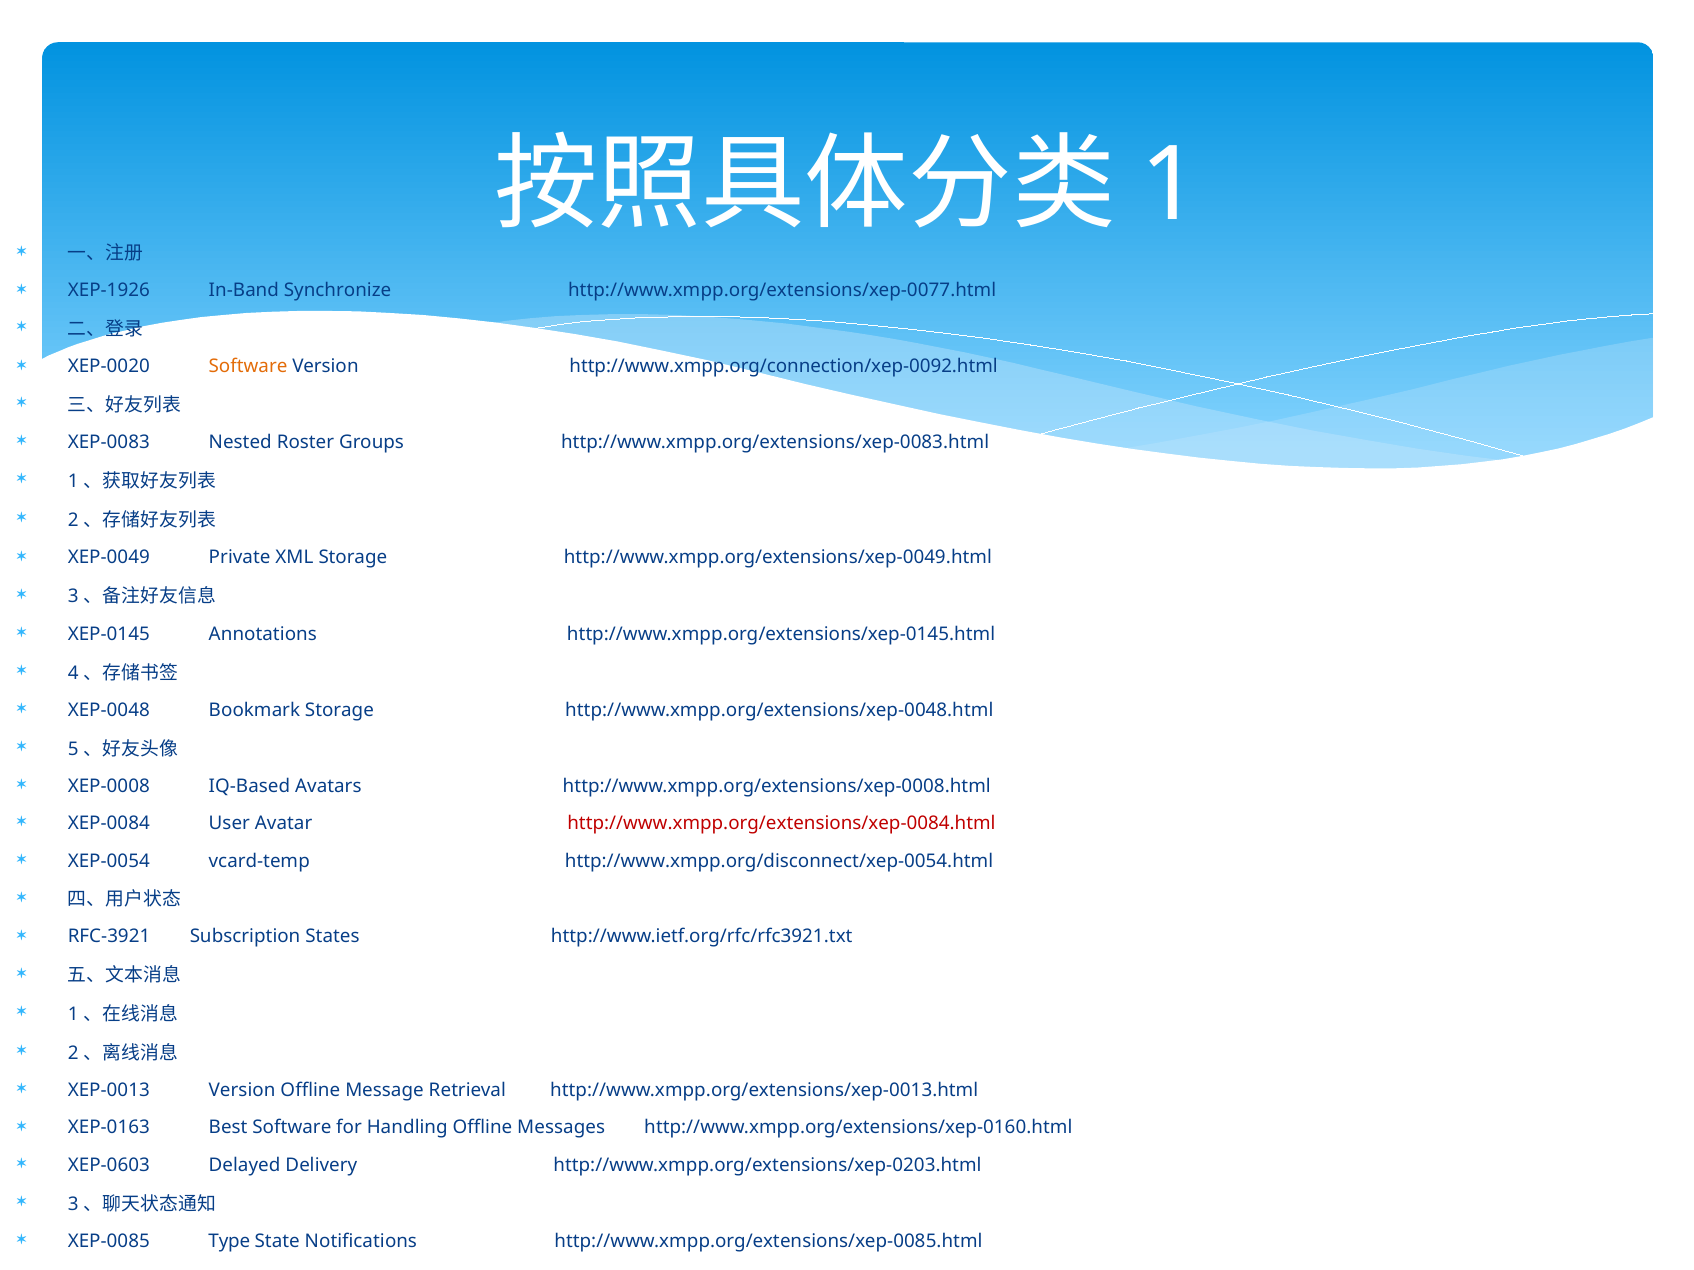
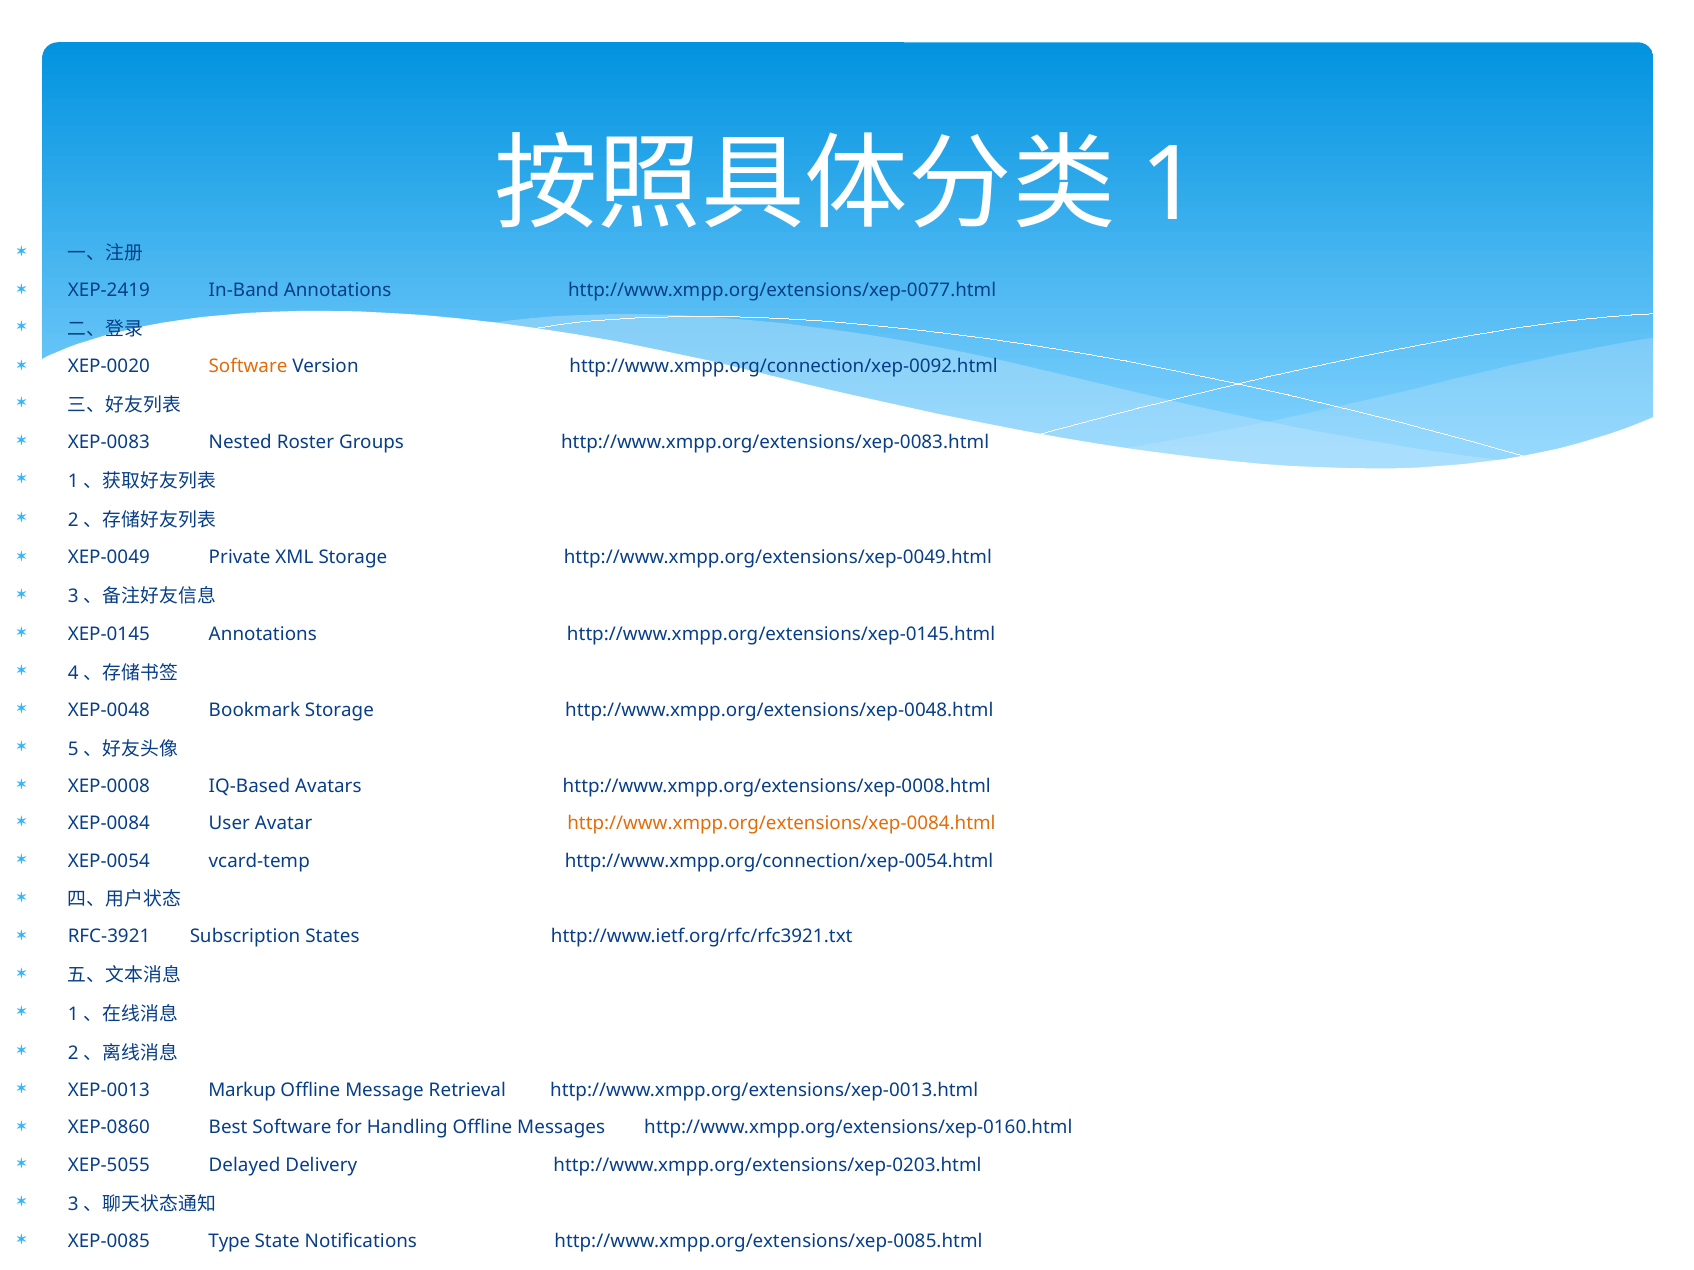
XEP-1926: XEP-1926 -> XEP-2419 (109, 291)
In-Band Synchronize: Synchronize -> Annotations (338, 291)
http://www.xmpp.org/extensions/xep-0084.html colour: red -> orange (781, 824)
http://www.xmpp.org/disconnect/xep-0054.html: http://www.xmpp.org/disconnect/xep-0054.html -> http://www.xmpp.org/connection/xep-0054.html (779, 861)
XEP-0013 Version: Version -> Markup (242, 1091)
XEP-0163: XEP-0163 -> XEP-0860 (109, 1128)
XEP-0603: XEP-0603 -> XEP-5055 (109, 1166)
